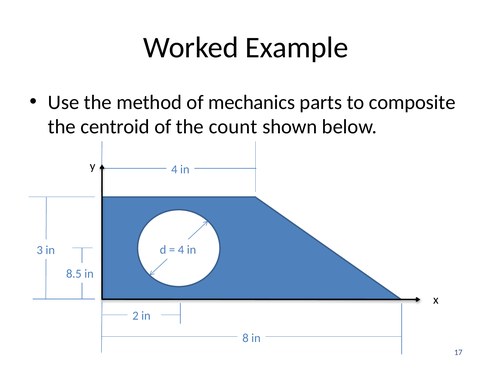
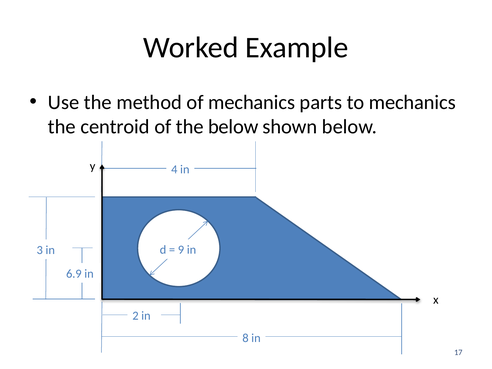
to composite: composite -> mechanics (412, 102)
the count: count -> below (233, 127)
4: 4 -> 9 (181, 250)
8.5: 8.5 -> 6.9 (74, 274)
